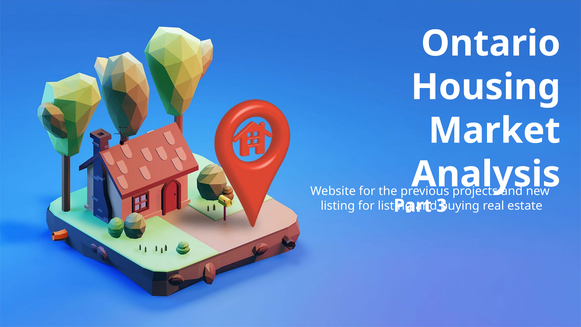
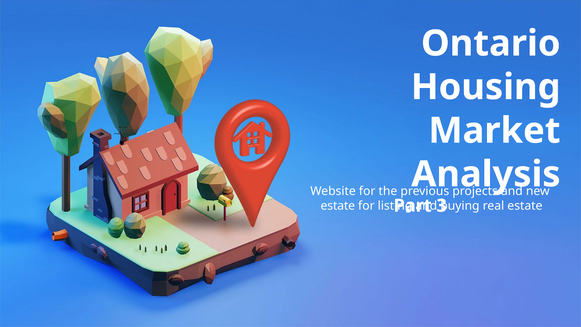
listing: listing -> estate (338, 206)
